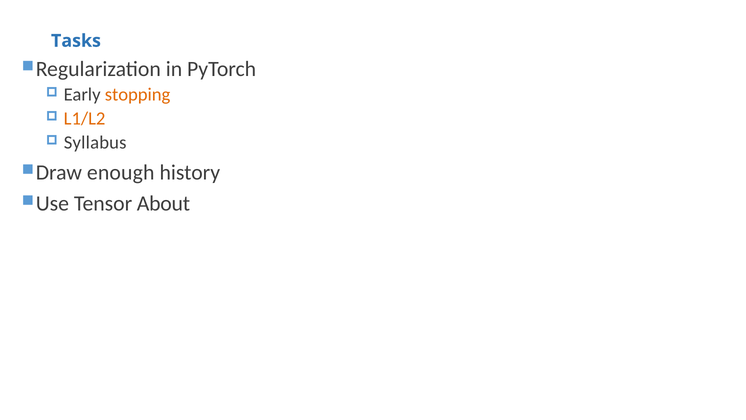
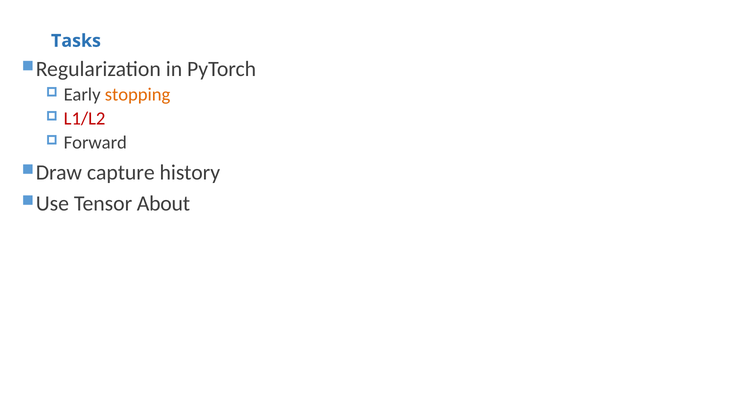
L1/L2 colour: orange -> red (85, 119)
Syllabus: Syllabus -> Forward (95, 143)
enough: enough -> capture (121, 172)
